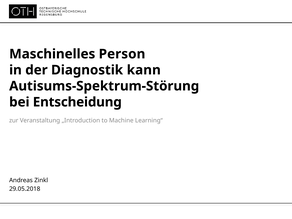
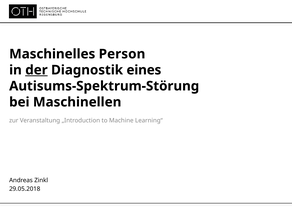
der underline: none -> present (36, 70)
kann: kann -> eines (144, 70)
Entscheidung: Entscheidung -> Maschinellen (77, 102)
